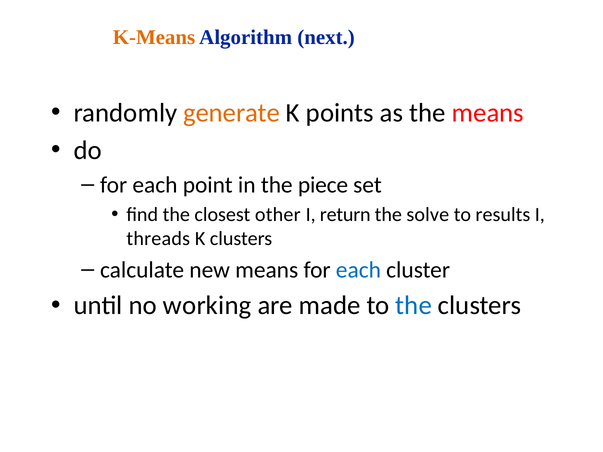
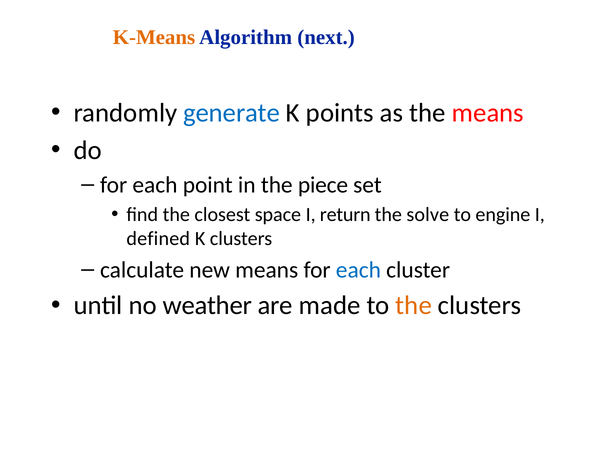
generate colour: orange -> blue (232, 113)
other: other -> space (278, 215)
results: results -> engine (503, 215)
threads: threads -> defined (158, 239)
working: working -> weather (207, 306)
the colour: blue -> orange (414, 306)
